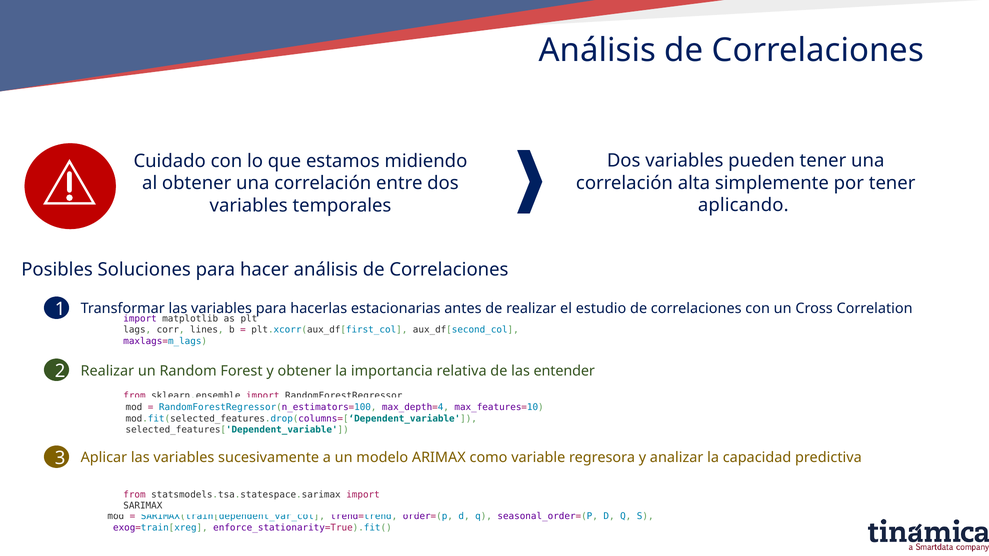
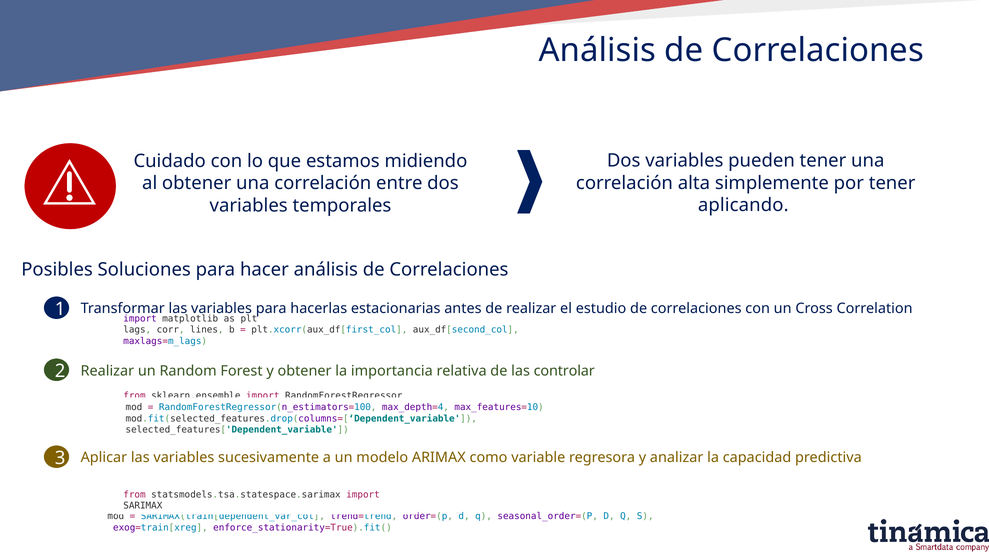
entender: entender -> controlar (564, 371)
